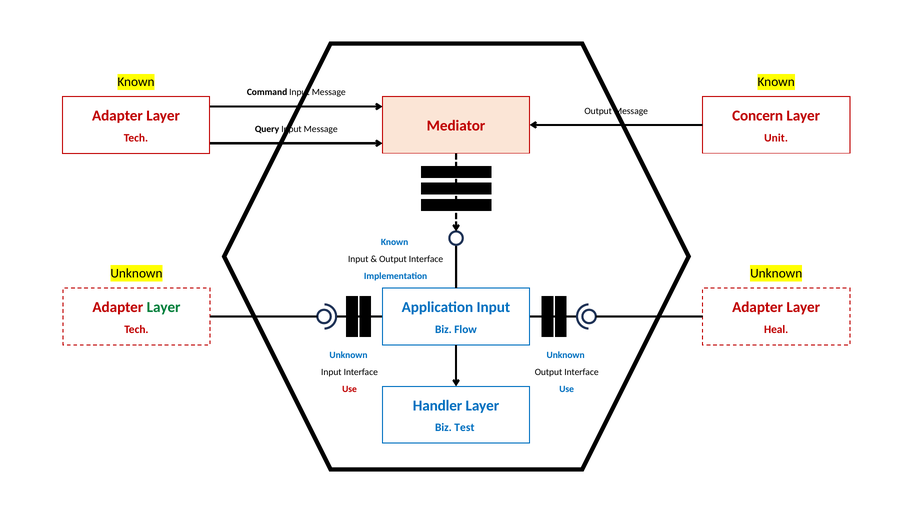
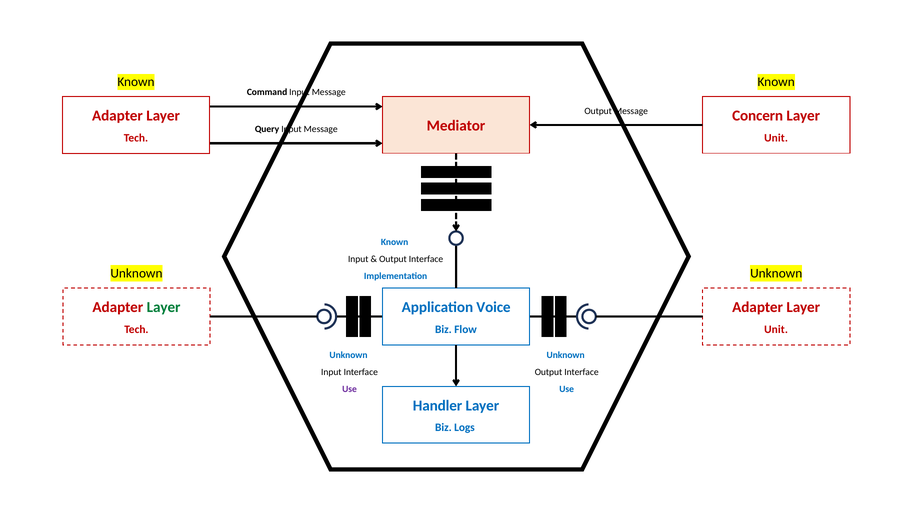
Application Input: Input -> Voice (493, 307)
Heal: Heal -> Unit (776, 329)
Use colour: red -> purple (350, 389)
Test: Test -> Logs (465, 428)
